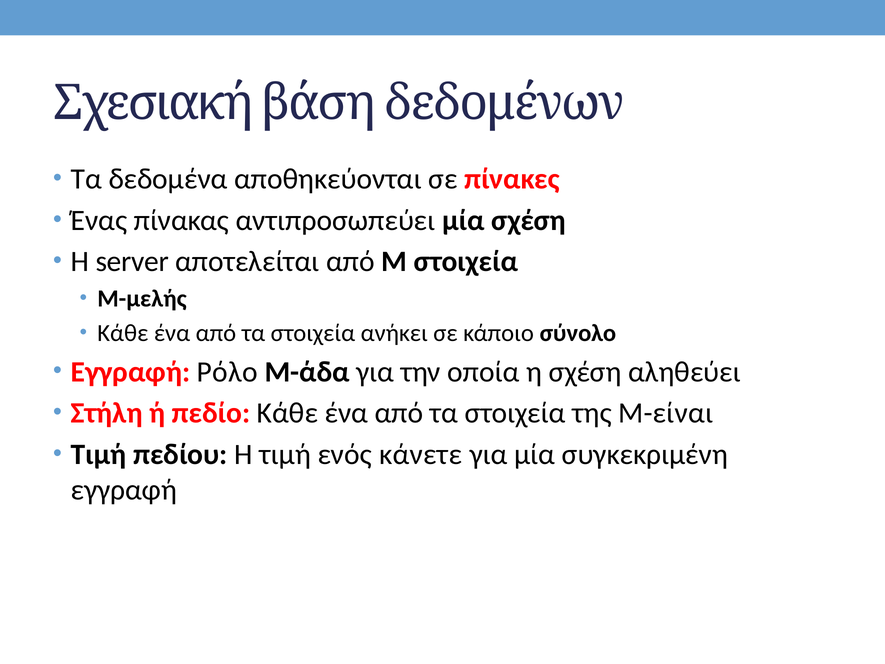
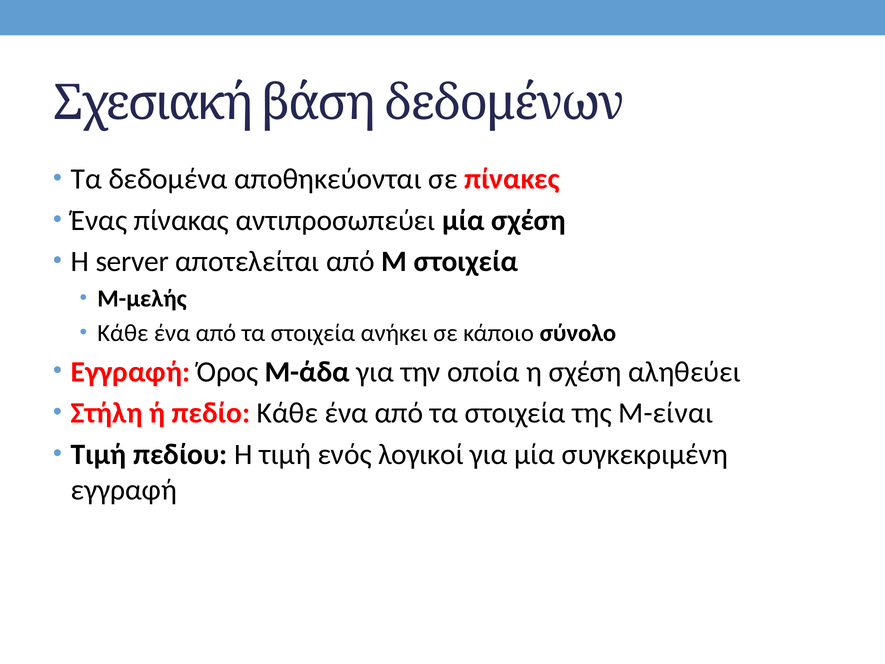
Ρόλο: Ρόλο -> Όρος (228, 372)
κάνετε: κάνετε -> λογικοί (421, 454)
